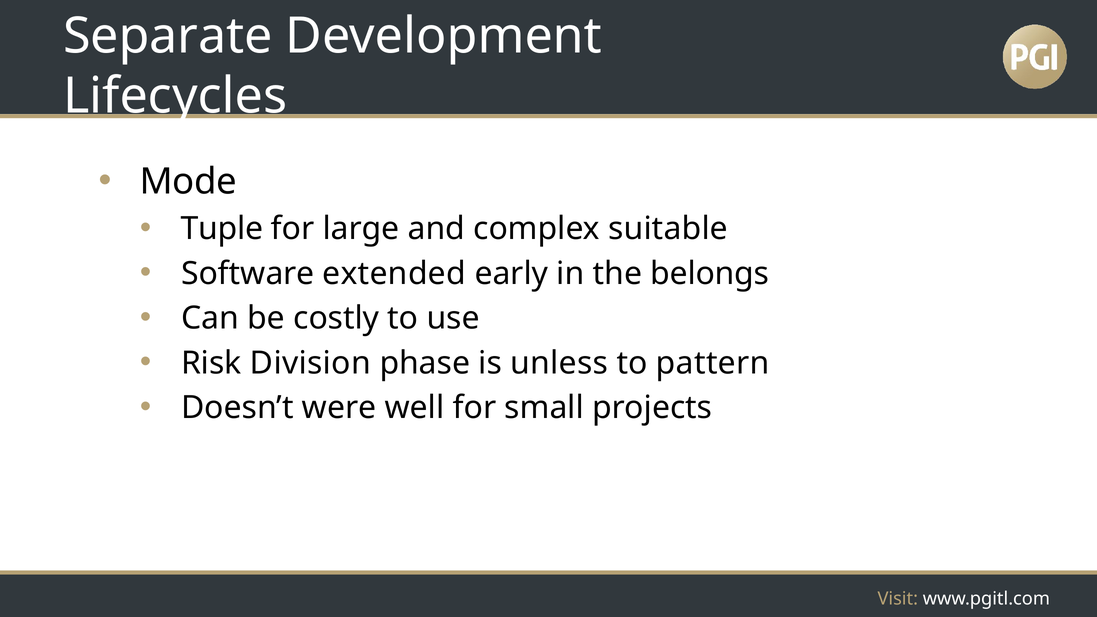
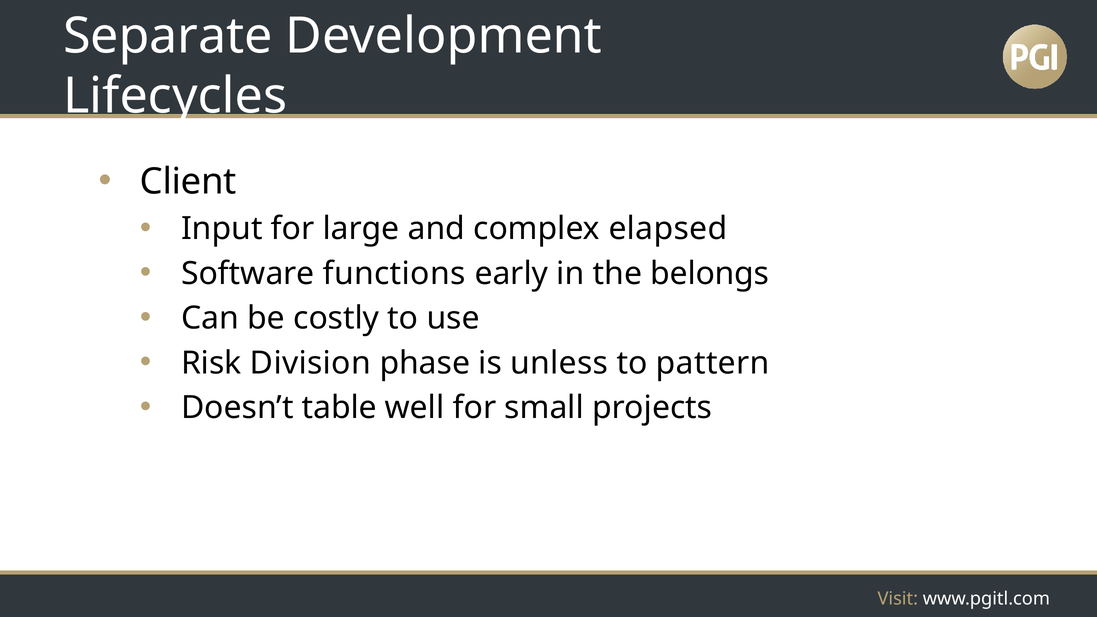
Mode: Mode -> Client (188, 182)
Tuple: Tuple -> Input (222, 229)
suitable: suitable -> elapsed (668, 229)
extended: extended -> functions (394, 274)
were: were -> table (339, 408)
